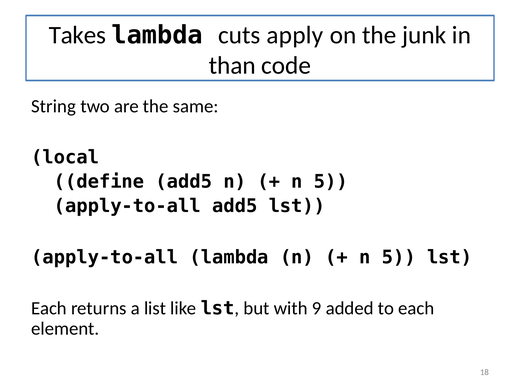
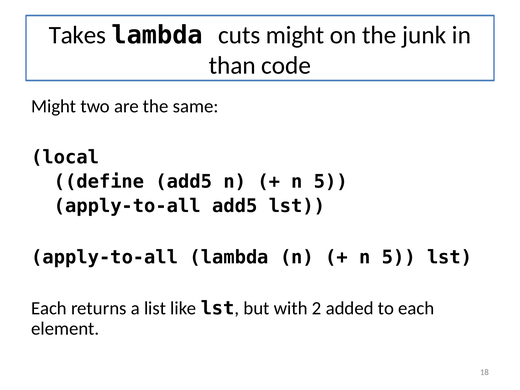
cuts apply: apply -> might (295, 35)
String: String -> Might (54, 106)
9: 9 -> 2 (317, 308)
